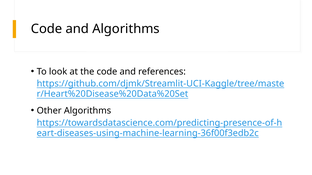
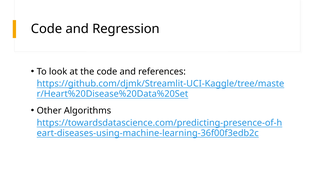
and Algorithms: Algorithms -> Regression (126, 29)
